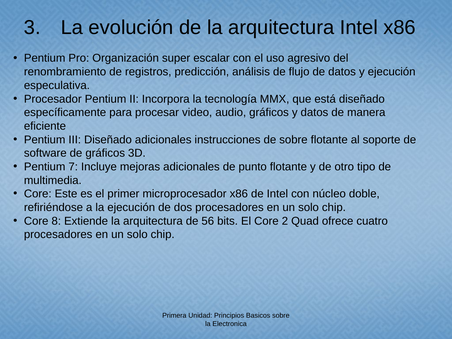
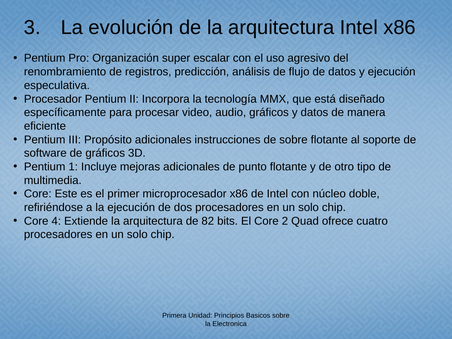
III Diseñado: Diseñado -> Propósito (108, 140)
7: 7 -> 1 (73, 167)
8: 8 -> 4 (56, 221)
56: 56 -> 82 (208, 221)
